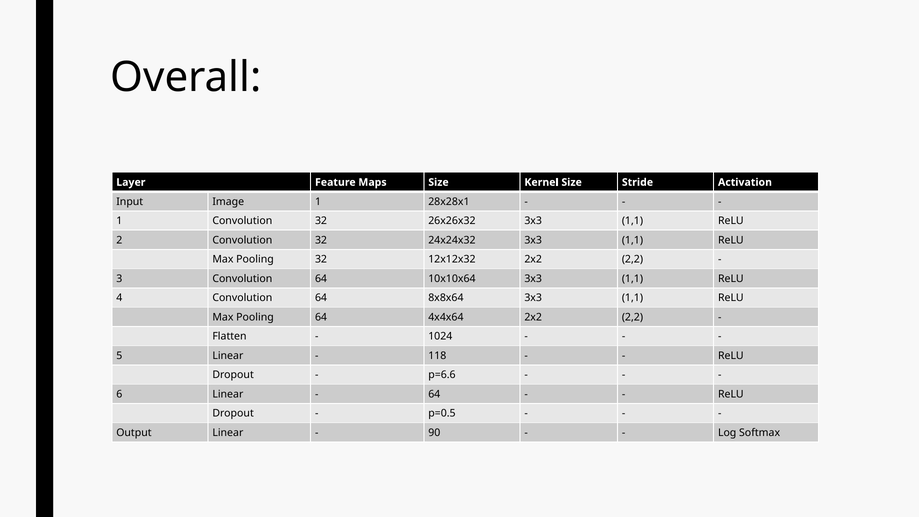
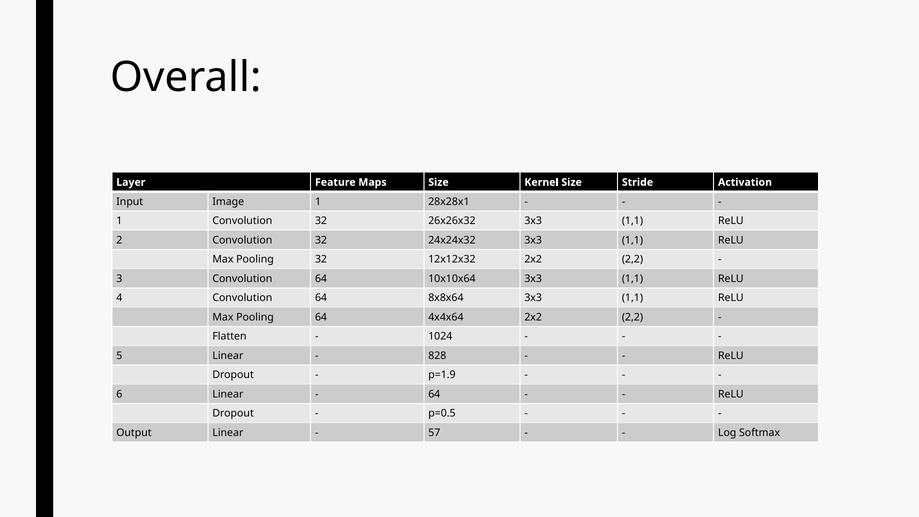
118: 118 -> 828 (437, 356)
p=6.6: p=6.6 -> p=1.9 (442, 375)
90: 90 -> 57 (434, 433)
